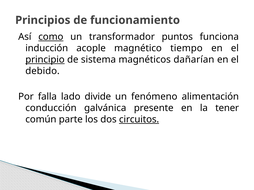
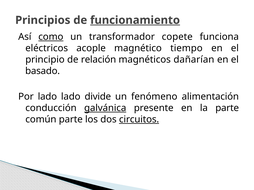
funcionamiento underline: none -> present (135, 20)
puntos: puntos -> copete (177, 37)
inducción: inducción -> eléctricos (47, 48)
principio underline: present -> none (45, 60)
sistema: sistema -> relación (99, 60)
debido: debido -> basado (43, 71)
Por falla: falla -> lado (47, 97)
galvánica underline: none -> present (105, 108)
la tener: tener -> parte (227, 108)
